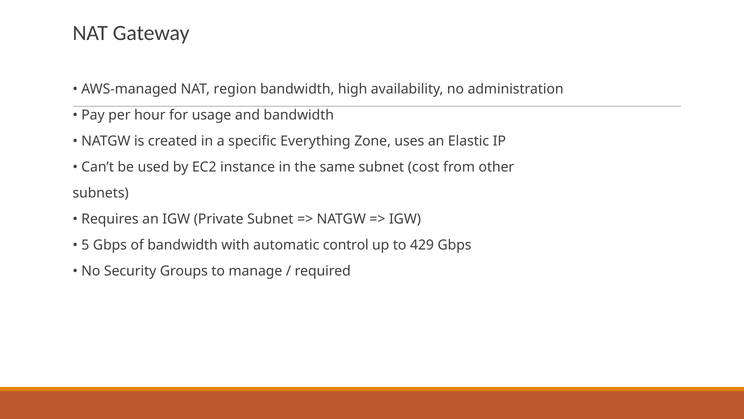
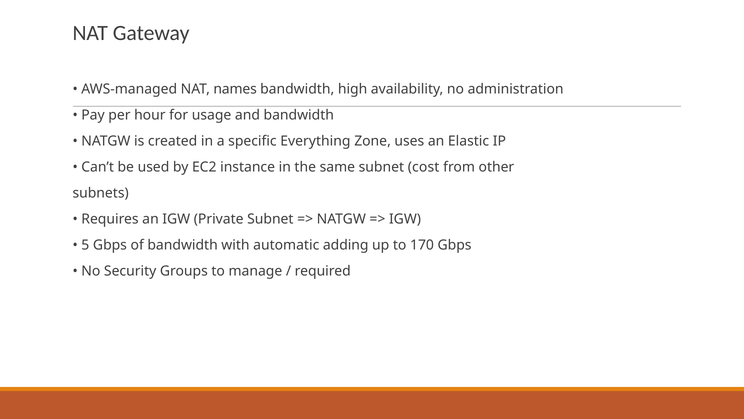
region: region -> names (235, 89)
control: control -> adding (346, 245)
429: 429 -> 170 (422, 245)
